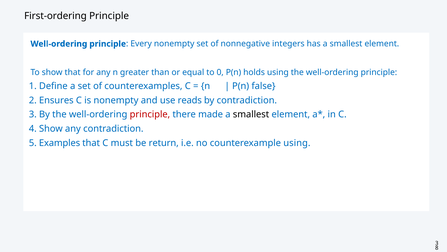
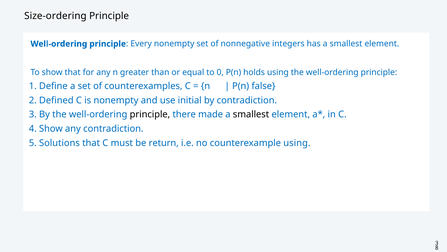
First-ordering: First-ordering -> Size-ordering (55, 16)
Ensures: Ensures -> Defined (56, 100)
reads: reads -> initial (190, 100)
principle colour: red -> black (150, 114)
Examples: Examples -> Solutions (59, 143)
